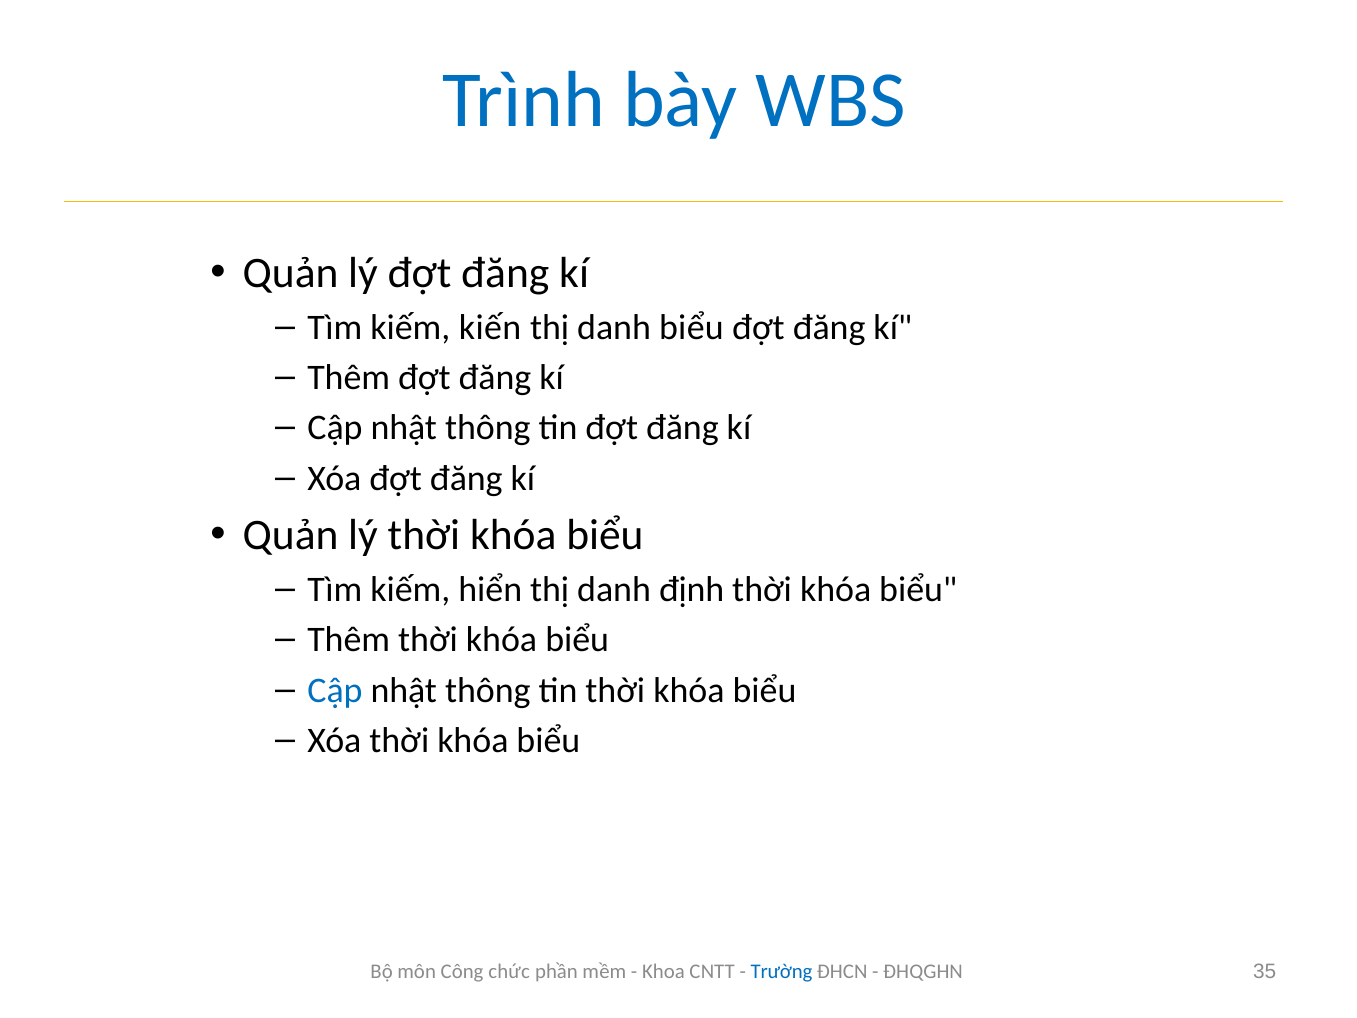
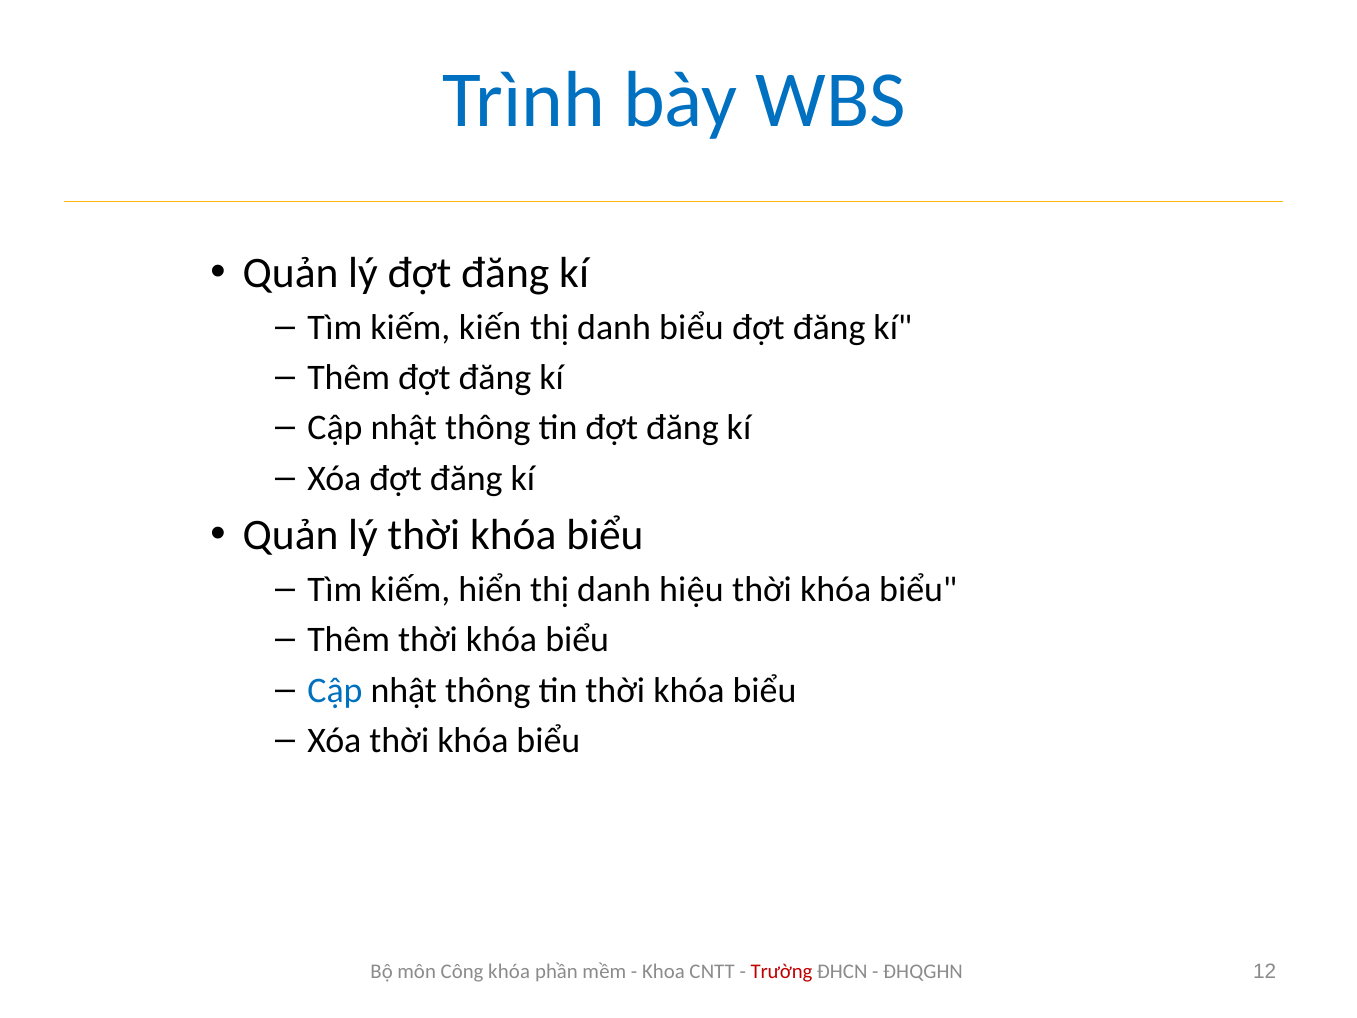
định: định -> hiệu (691, 590)
Công chức: chức -> khóa (509, 972)
Trường colour: blue -> red (781, 972)
35: 35 -> 12 (1265, 972)
